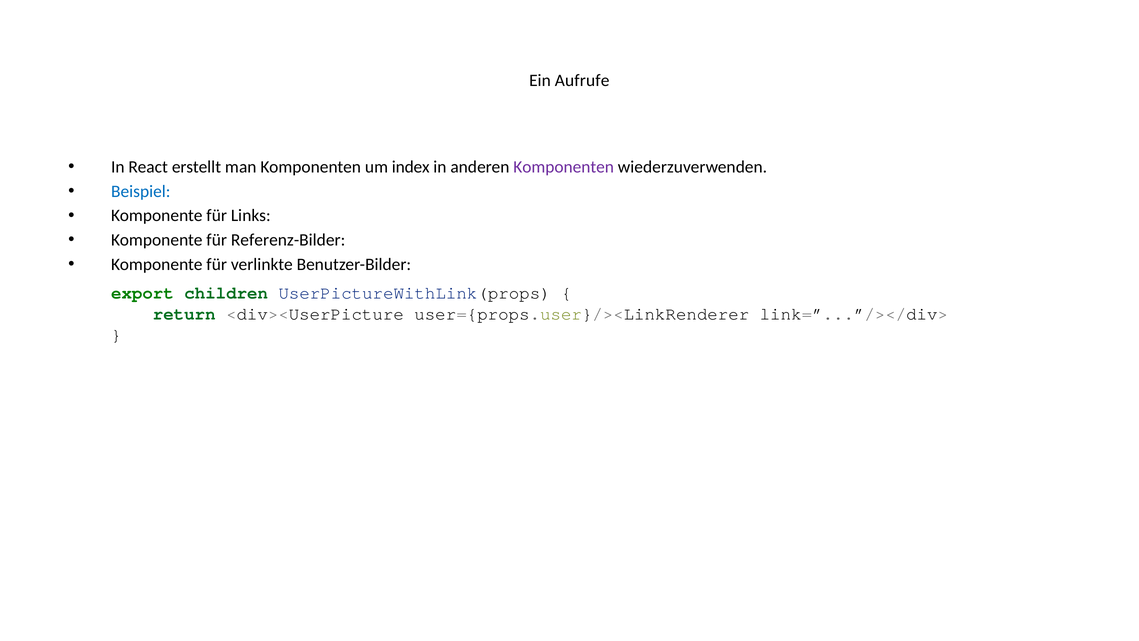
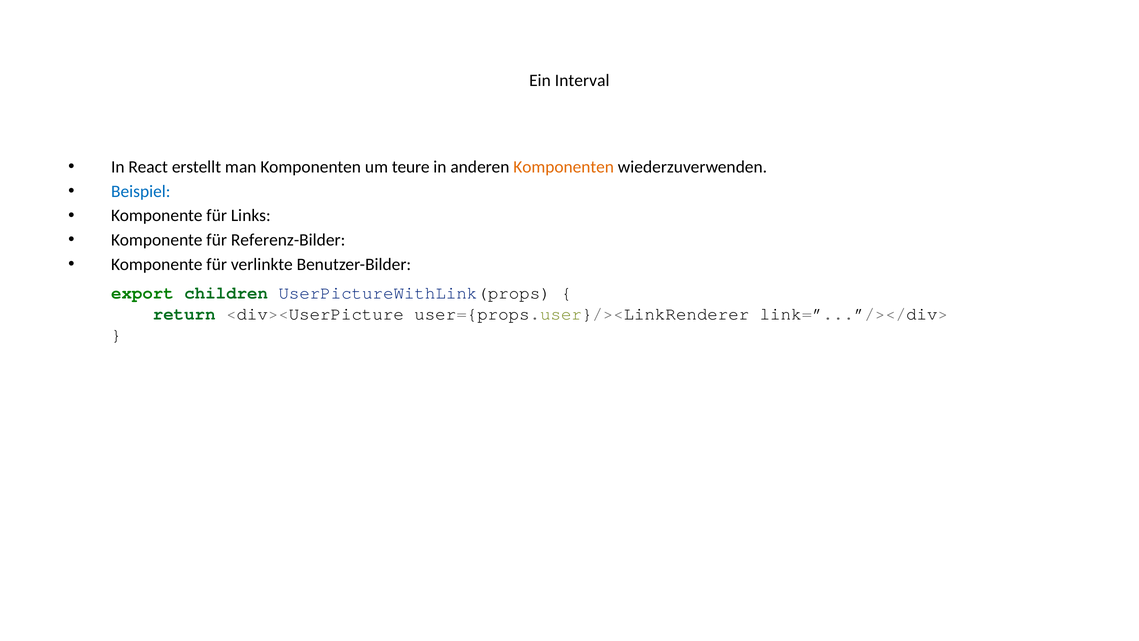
Aufrufe: Aufrufe -> Interval (582, 80)
index: index -> teure (411, 167)
Komponenten colour: purple -> orange (564, 167)
